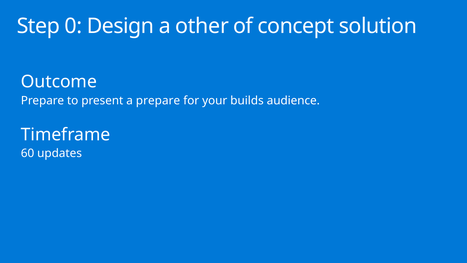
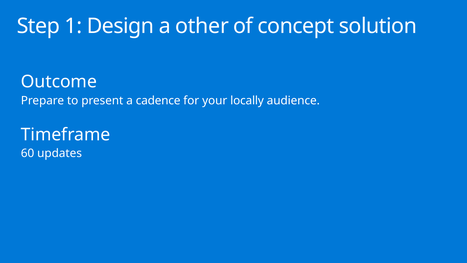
0: 0 -> 1 (74, 26)
a prepare: prepare -> cadence (158, 100)
builds: builds -> locally (247, 100)
